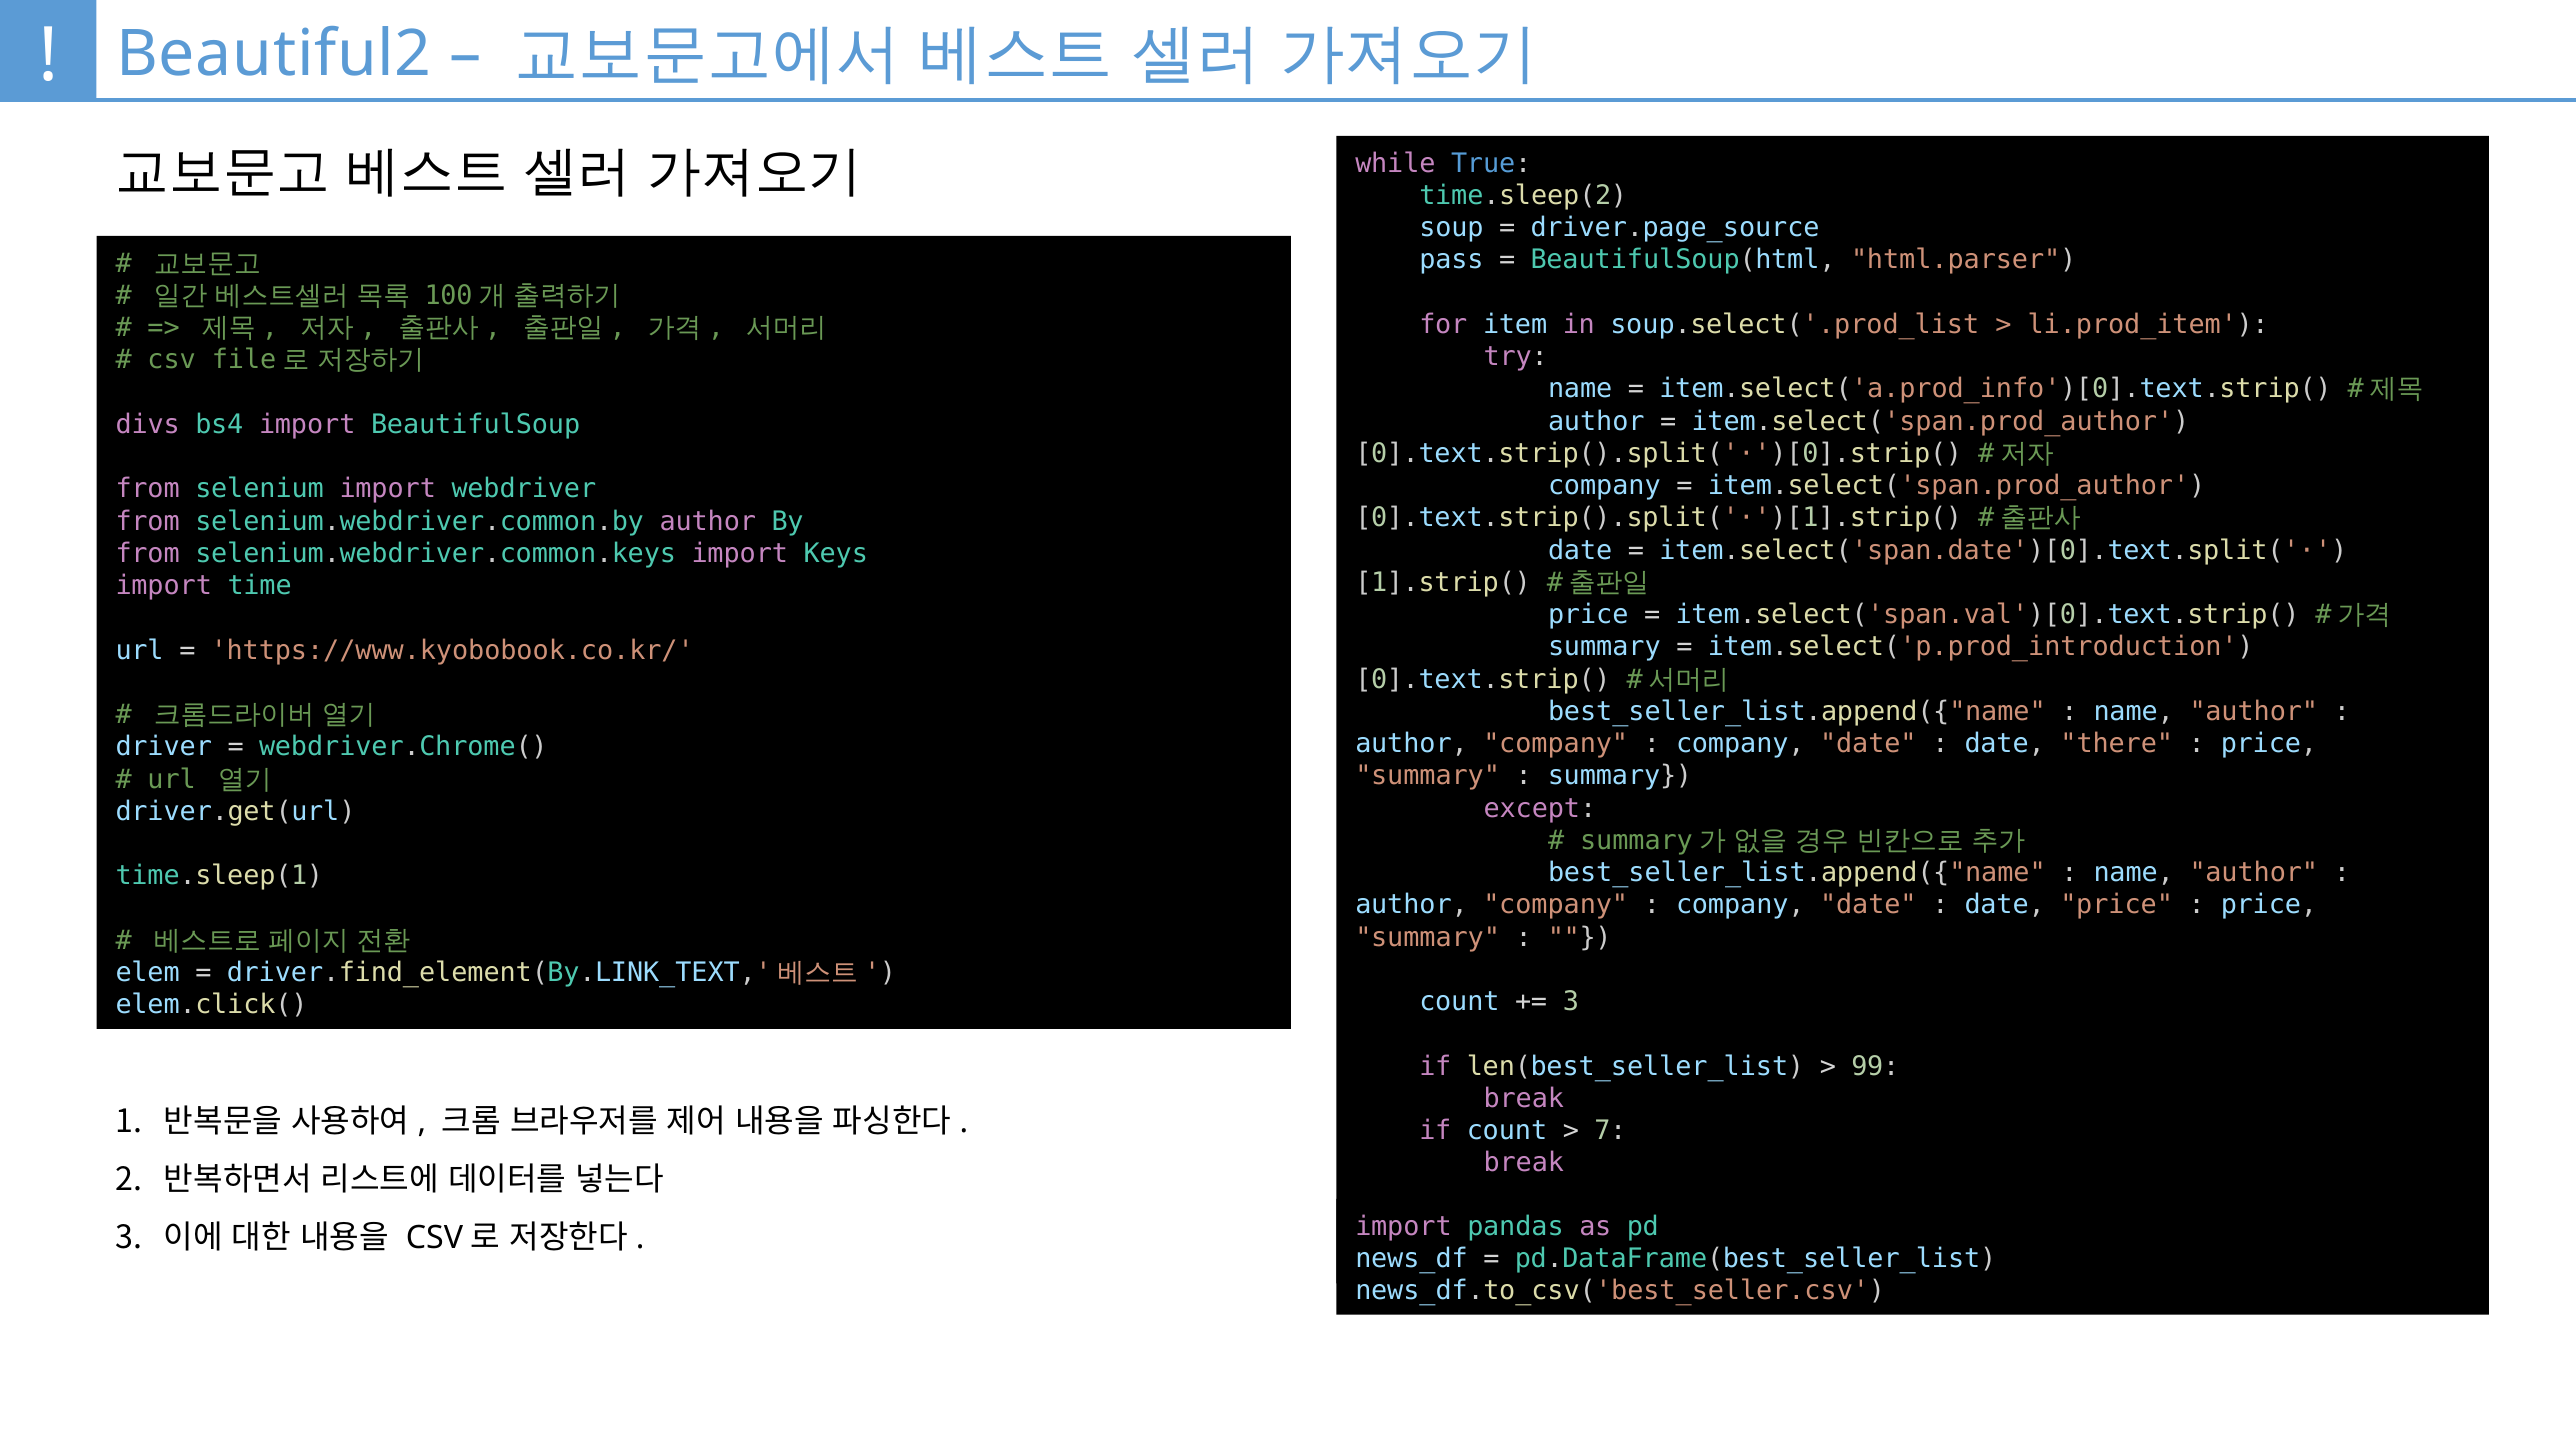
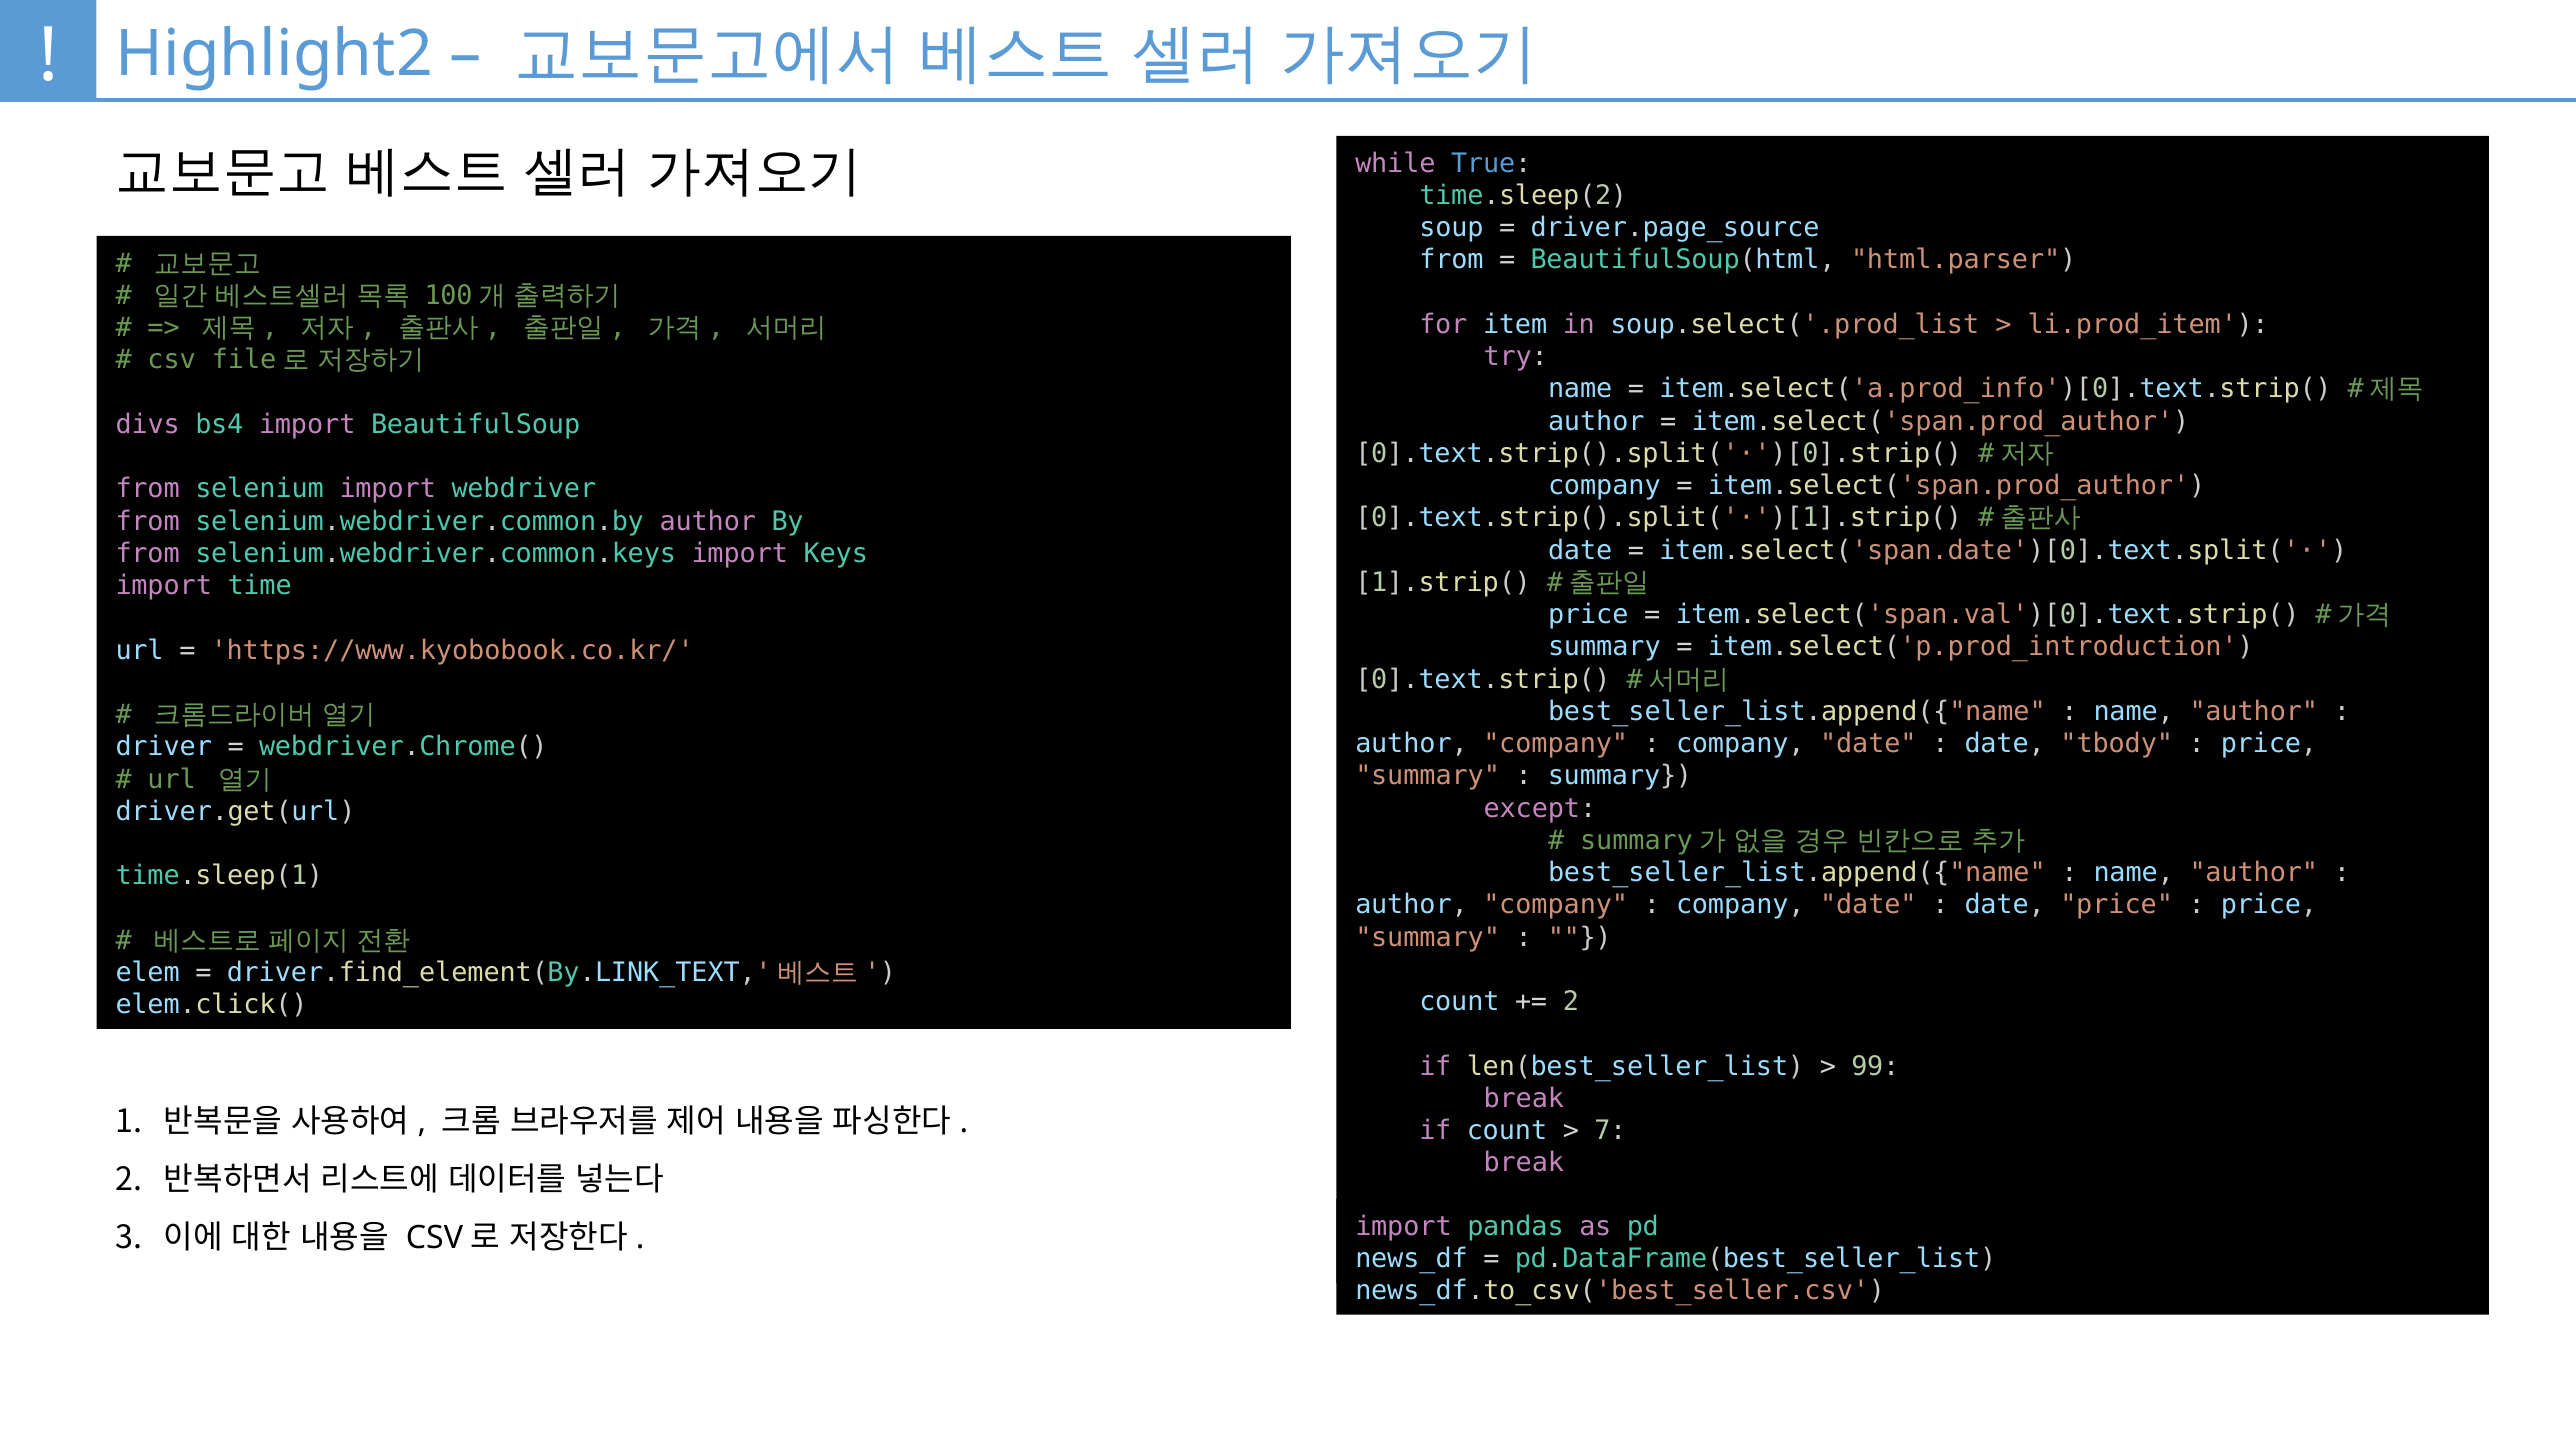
Beautiful2: Beautiful2 -> Highlight2 (274, 54)
pass: pass -> from (1451, 260)
there: there -> tbody (2117, 744)
3: 3 -> 2 (1571, 1002)
